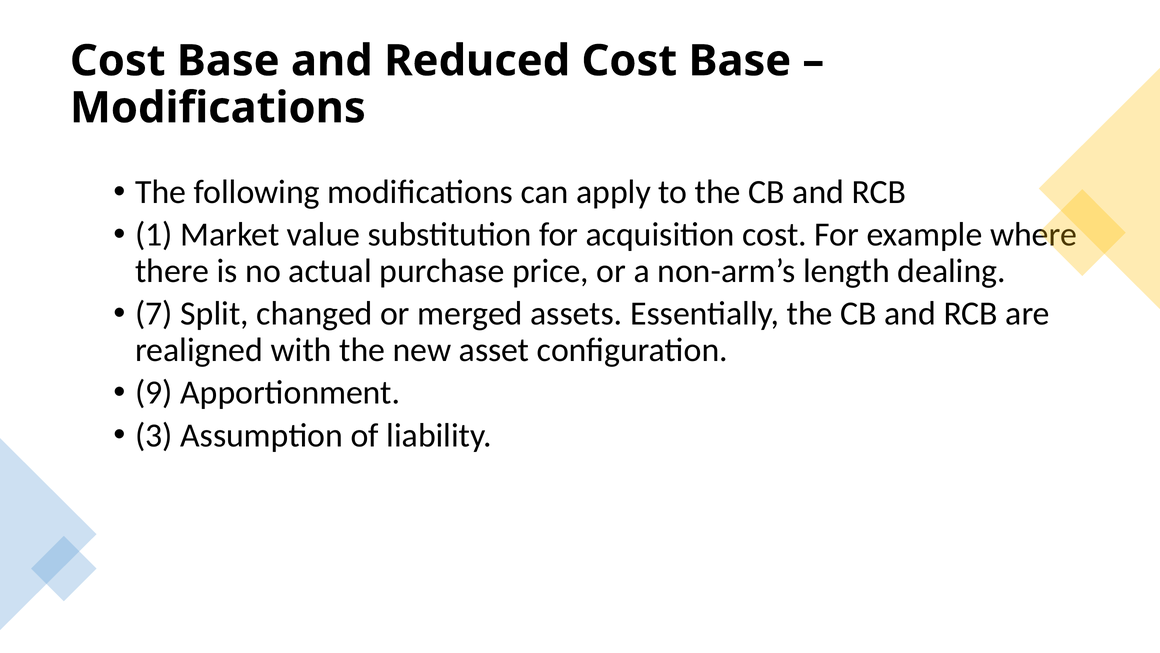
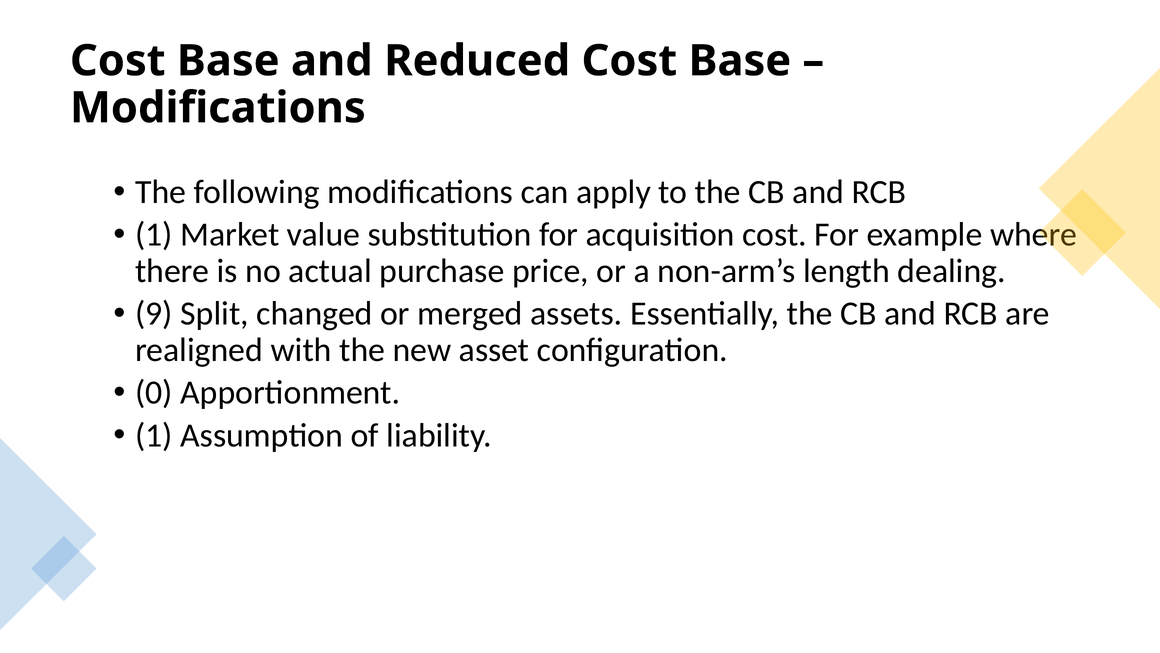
7: 7 -> 9 (154, 314)
9: 9 -> 0 (154, 392)
3: 3 -> 1 (154, 435)
